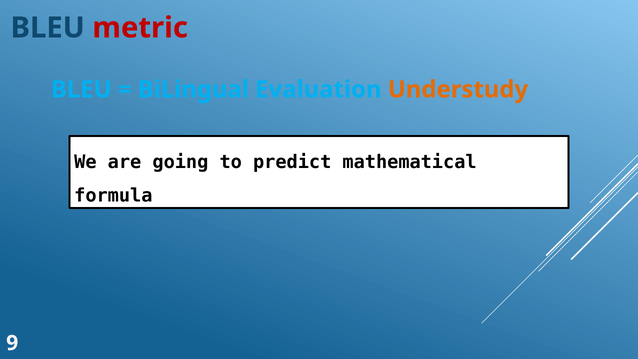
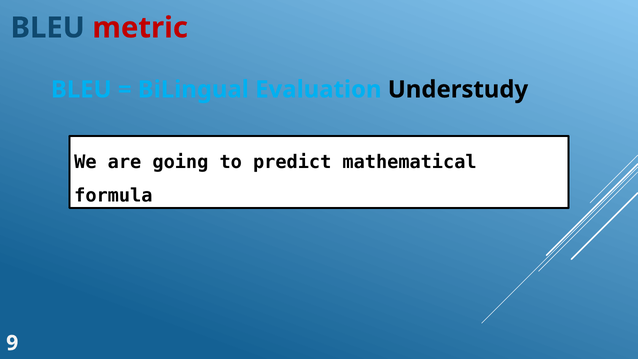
Understudy colour: orange -> black (458, 89)
